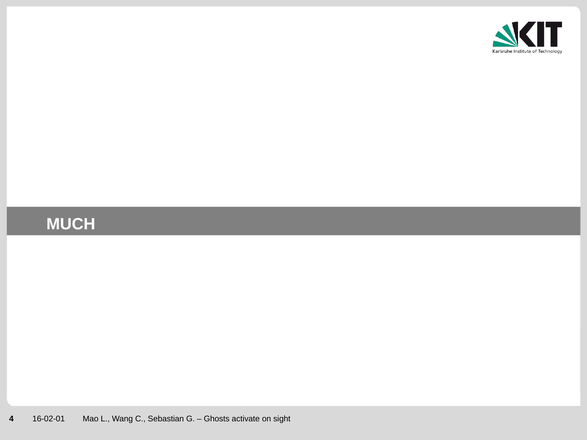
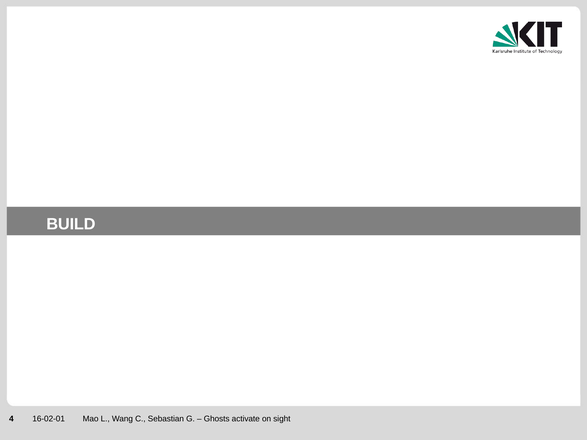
MUCH: MUCH -> BUILD (71, 224)
